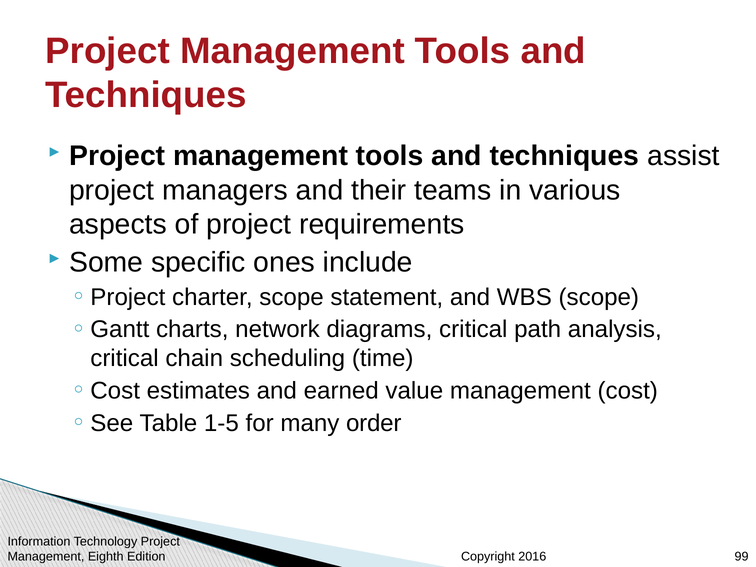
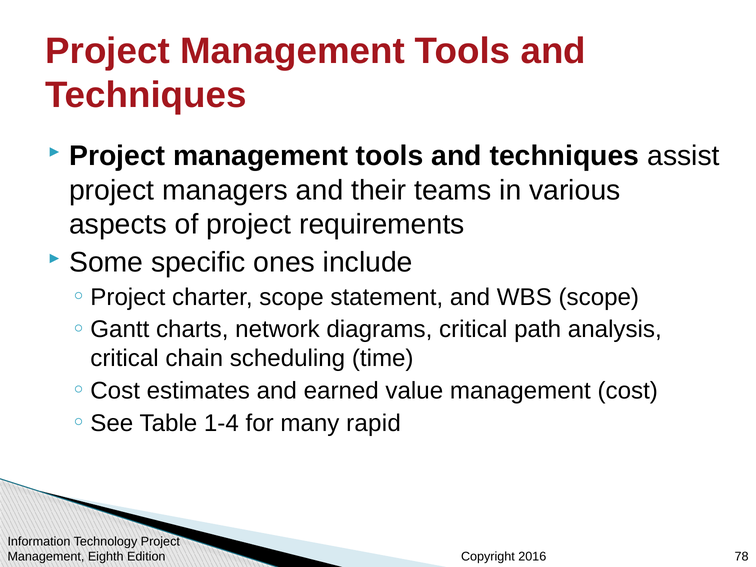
1-5: 1-5 -> 1-4 (221, 423)
order: order -> rapid (373, 423)
99: 99 -> 78 (742, 557)
